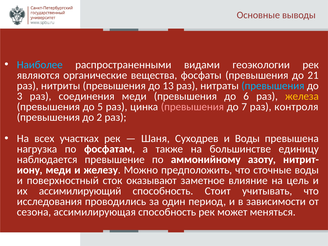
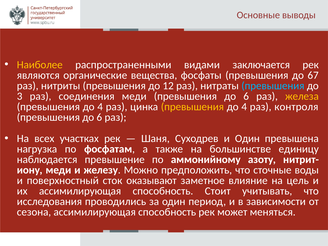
Наиболее colour: light blue -> yellow (40, 65)
геоэкологии: геоэкологии -> заключается (261, 65)
21: 21 -> 67 (313, 75)
13: 13 -> 12 (168, 86)
5: 5 -> 4 (100, 107)
превышения colour: pink -> yellow (192, 107)
7: 7 -> 4 (244, 107)
2: 2 -> 6 (99, 117)
и Воды: Воды -> Один (247, 139)
их ассимилирующий: ассимилирующий -> ассимилирующая (80, 191)
